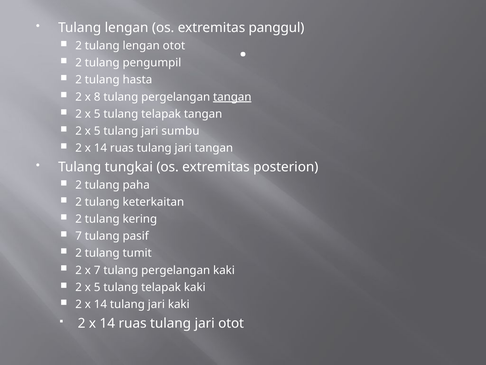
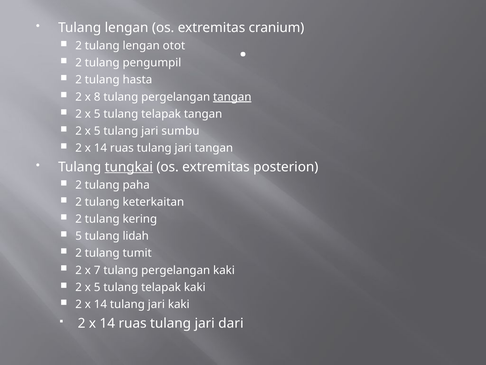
panggul: panggul -> cranium (276, 28)
tungkai underline: none -> present (129, 167)
7: 7 -> 5 (79, 236)
pasif: pasif -> lidah (136, 236)
jari otot: otot -> dari (231, 323)
